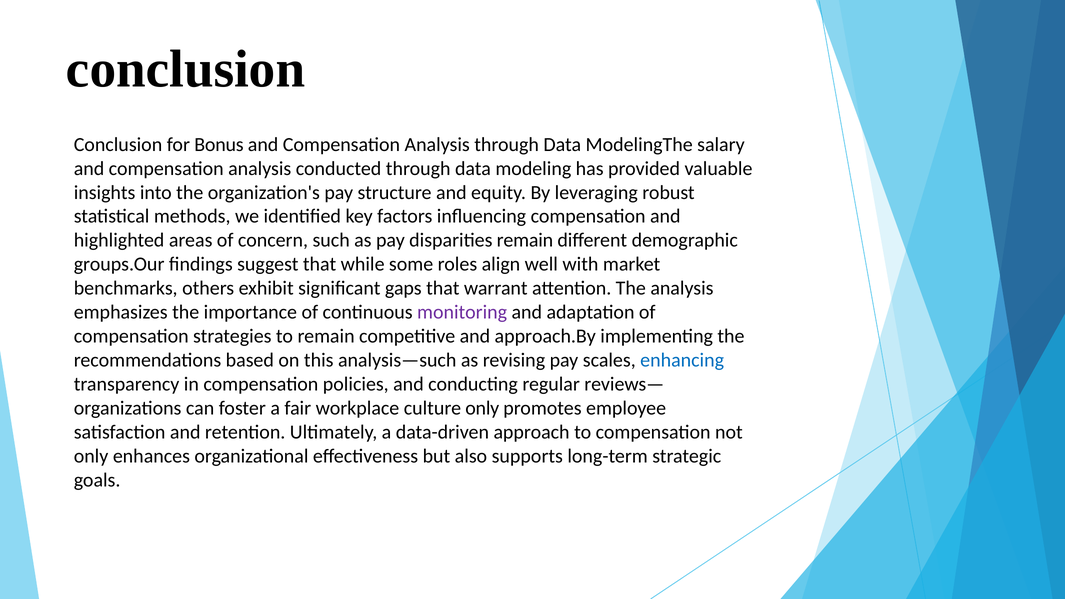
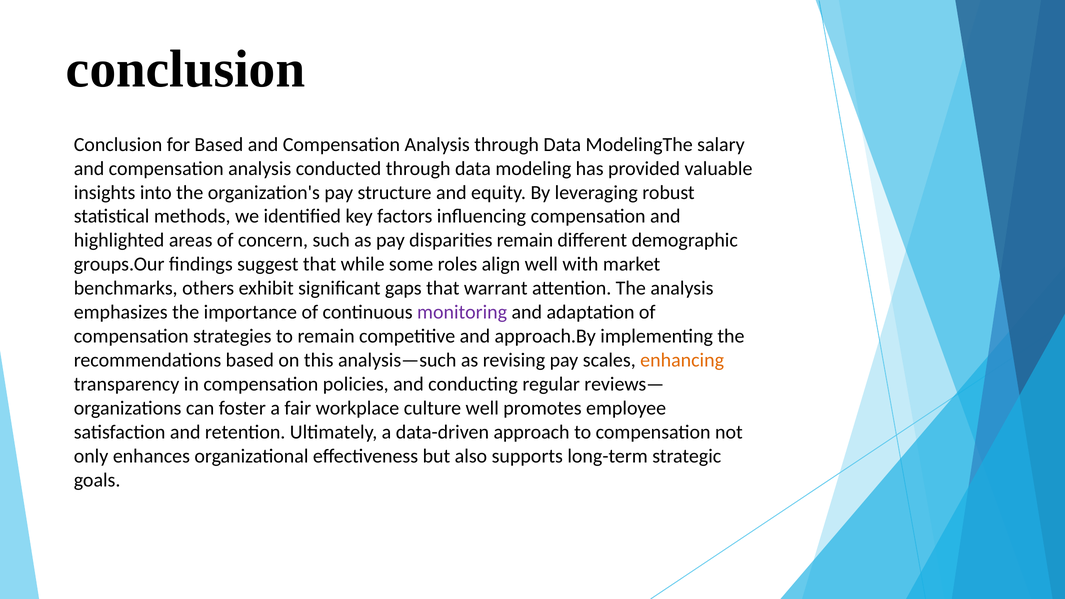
for Bonus: Bonus -> Based (219, 145)
enhancing colour: blue -> orange (682, 360)
culture only: only -> well (482, 408)
